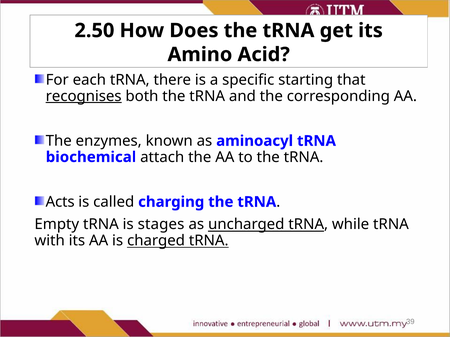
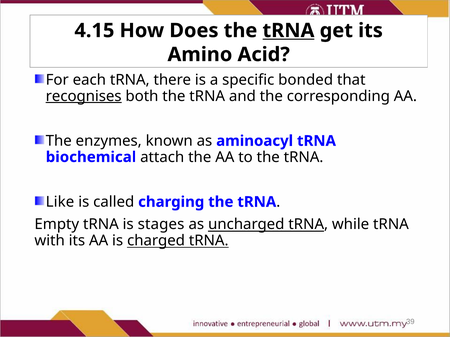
2.50: 2.50 -> 4.15 (94, 31)
tRNA underline: none -> present (288, 31)
starting: starting -> bonded (306, 80)
Acts: Acts -> Like (60, 202)
